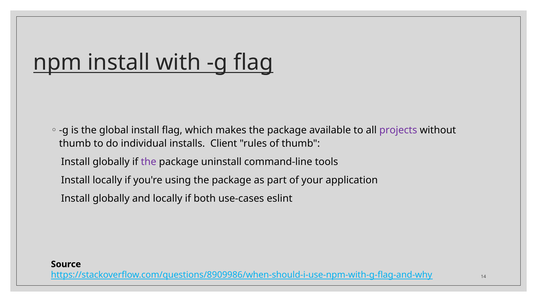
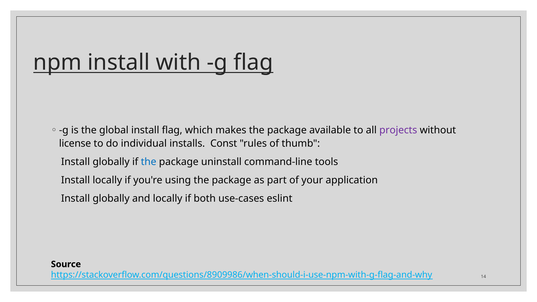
thumb: thumb -> license (75, 144)
Client: Client -> Const (224, 144)
the colour: purple -> blue (149, 162)
